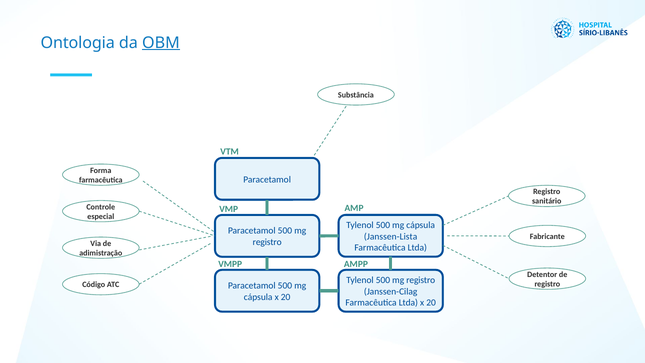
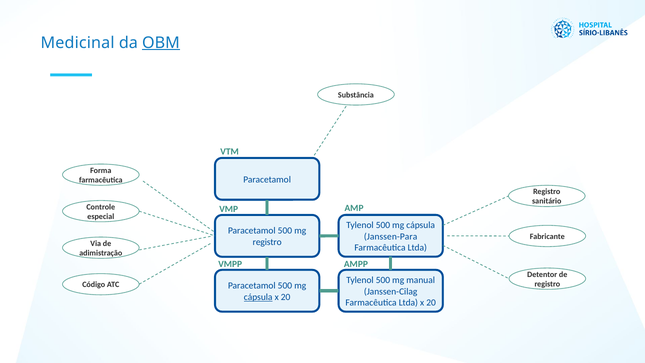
Ontologia: Ontologia -> Medicinal (78, 43)
Janssen-Lista: Janssen-Lista -> Janssen-Para (391, 236)
Tylenol 500 mg registro: registro -> manual (421, 280)
cápsula underline: none -> present (258, 297)
